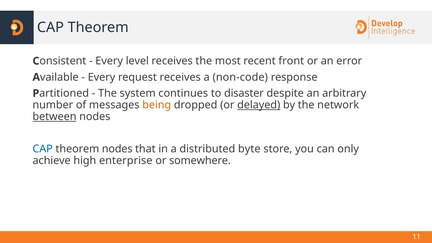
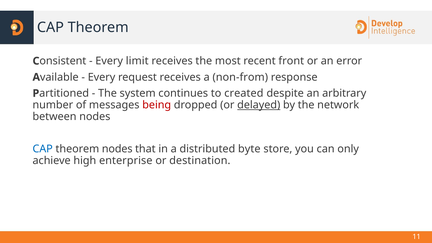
level: level -> limit (137, 61)
non-code: non-code -> non-from (240, 77)
disaster: disaster -> created (244, 93)
being colour: orange -> red (157, 105)
between underline: present -> none (54, 117)
somewhere: somewhere -> destination (200, 161)
